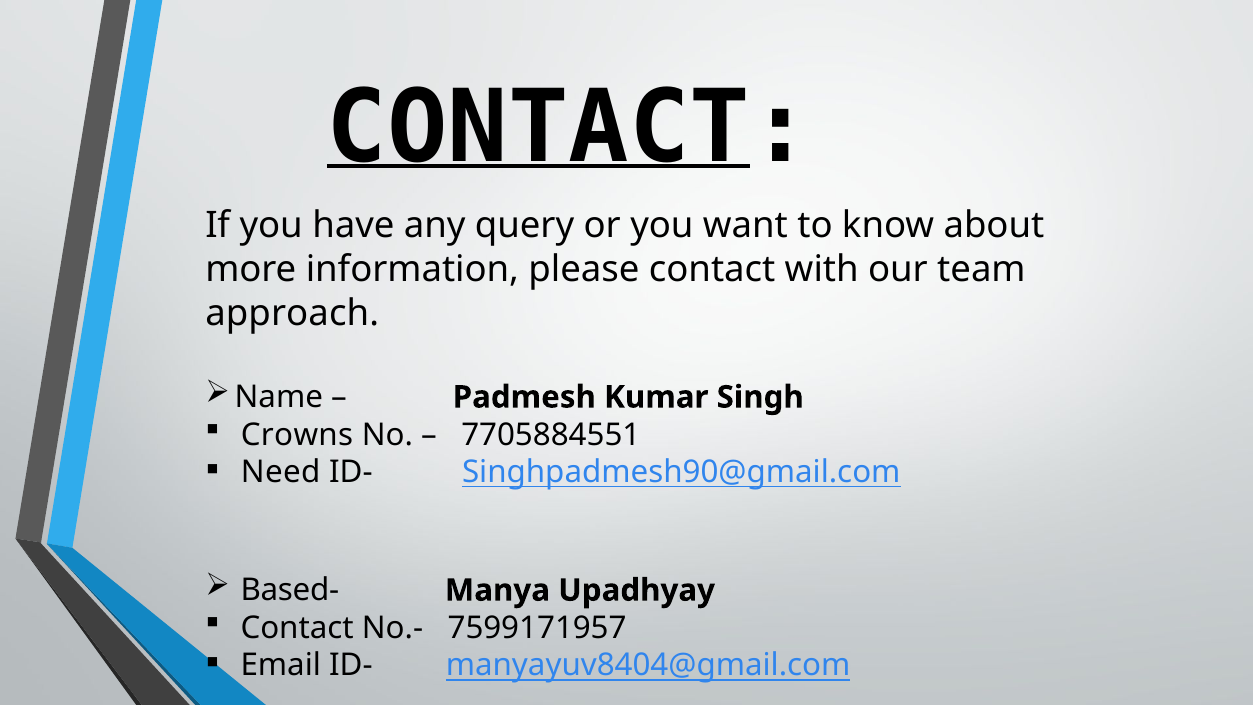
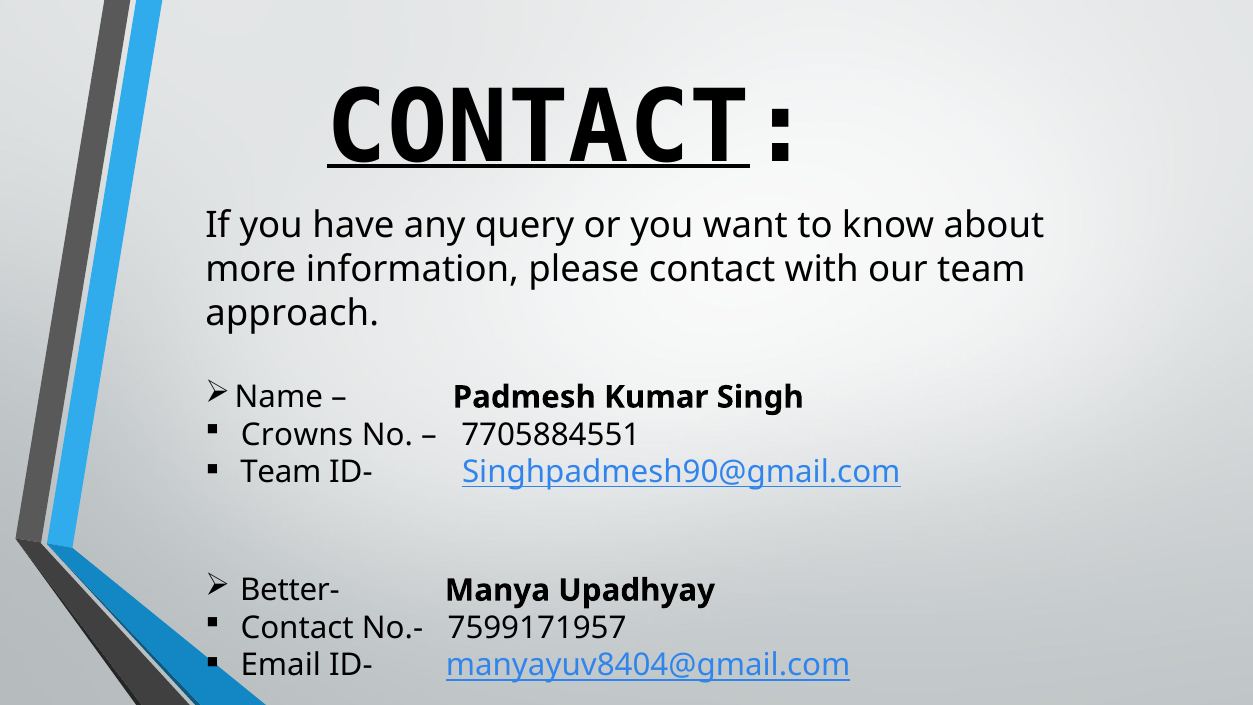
Need: Need -> Team (281, 472)
Based-: Based- -> Better- (290, 590)
